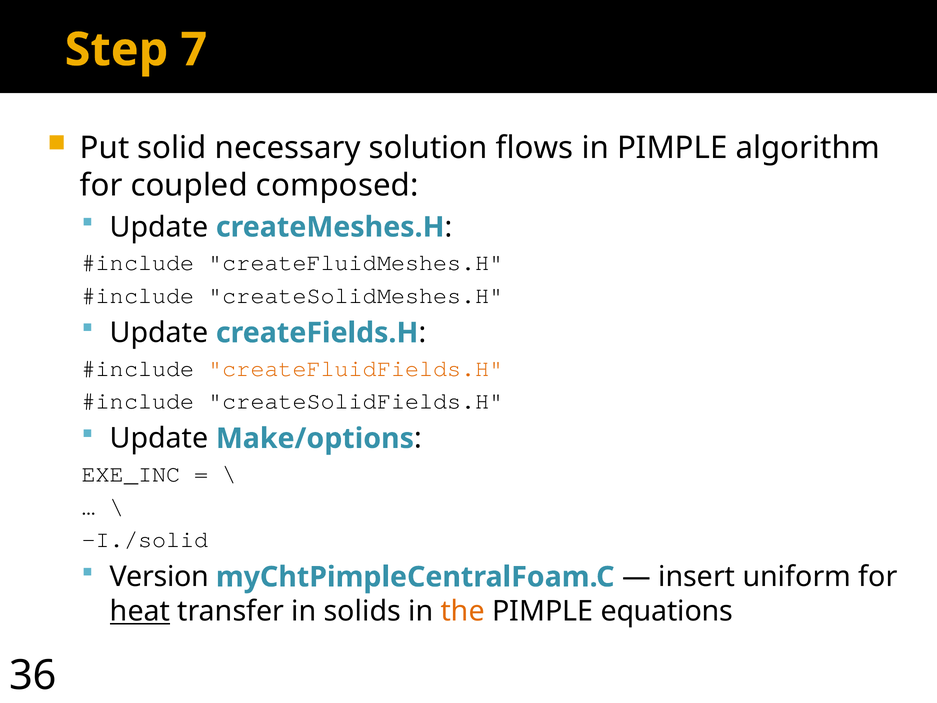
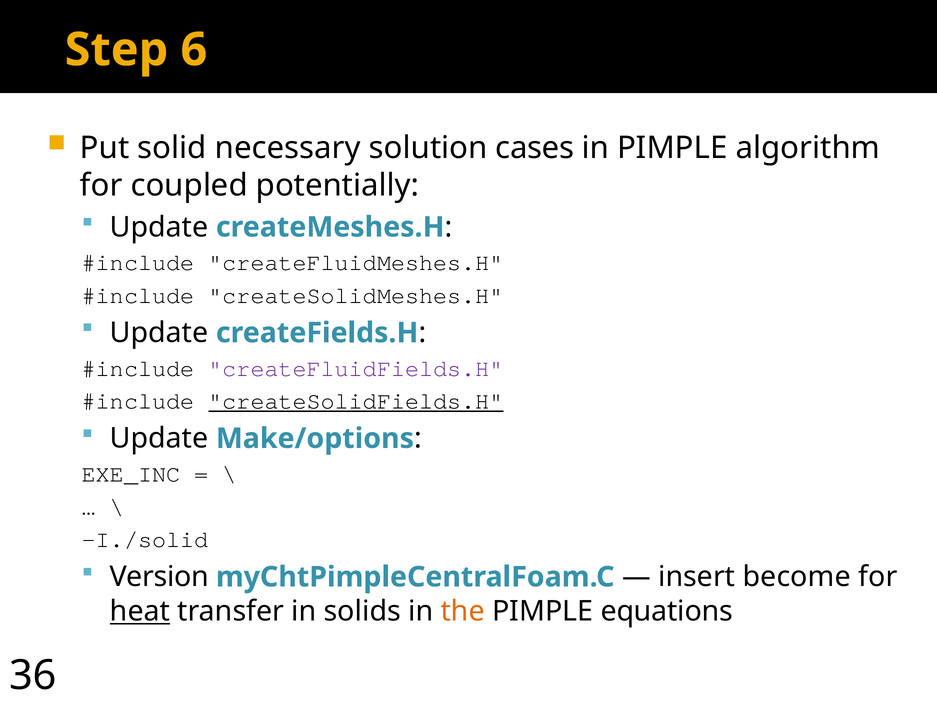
7: 7 -> 6 (194, 50)
flows: flows -> cases (535, 148)
composed: composed -> potentially (337, 186)
createFluidFields.H colour: orange -> purple (356, 368)
createSolidFields.H underline: none -> present (356, 401)
uniform: uniform -> become (797, 577)
